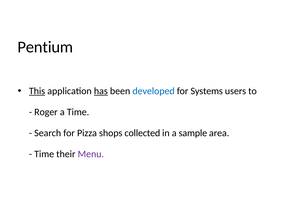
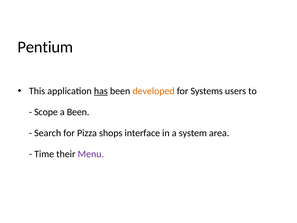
This underline: present -> none (37, 91)
developed colour: blue -> orange (154, 91)
Roger: Roger -> Scope (46, 112)
a Time: Time -> Been (78, 112)
collected: collected -> interface (142, 133)
sample: sample -> system (193, 133)
